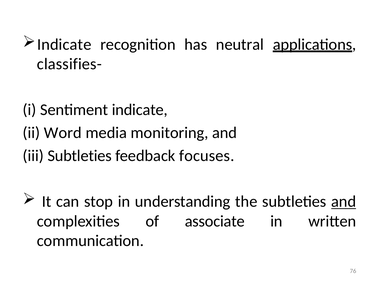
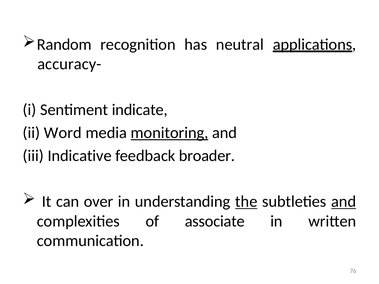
Indicate: Indicate -> Random (64, 44)
classifies-: classifies- -> accuracy- (69, 64)
monitoring underline: none -> present (170, 133)
iii Subtleties: Subtleties -> Indicative (80, 156)
focuses: focuses -> broader (207, 156)
stop: stop -> over (99, 202)
the underline: none -> present (246, 202)
